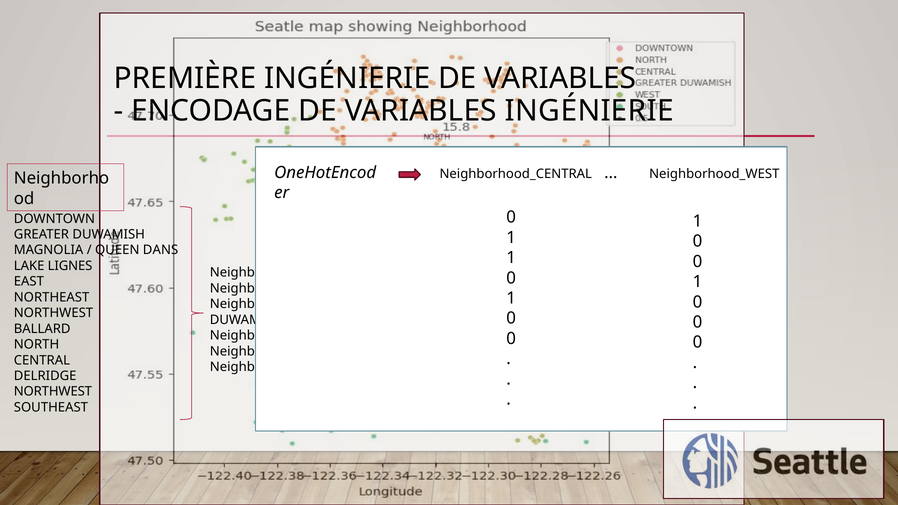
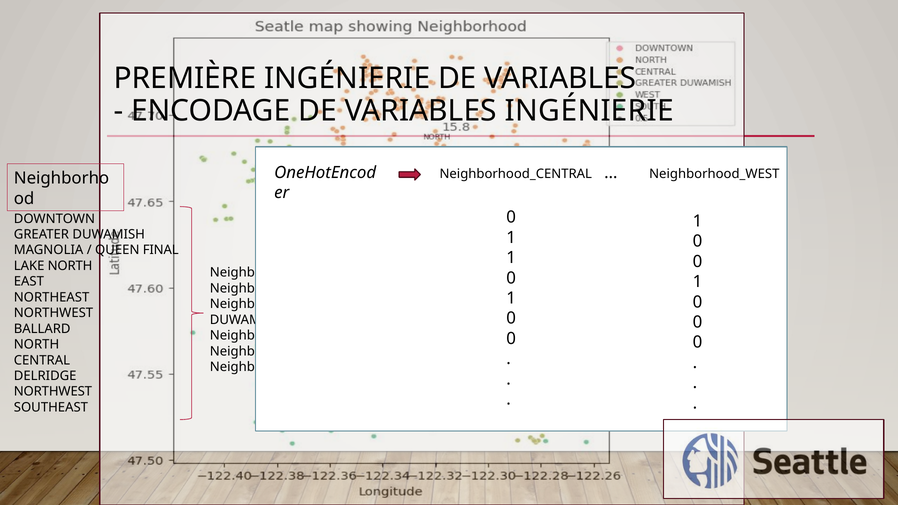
DANS: DANS -> FINAL (161, 250)
LAKE LIGNES: LIGNES -> NORTH (70, 266)
